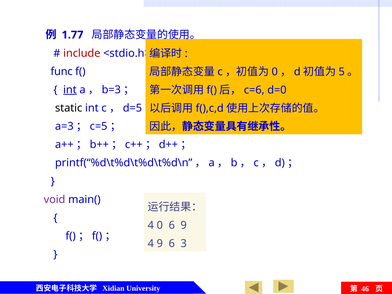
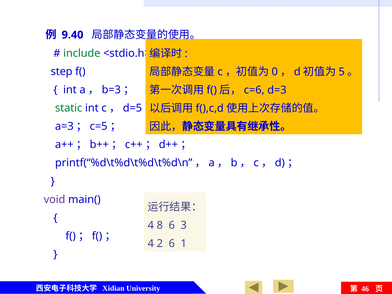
1.77: 1.77 -> 9.40 (73, 35)
include colour: red -> green (82, 53)
func: func -> step (62, 71)
d=0: d=0 -> d=3 (277, 90)
int underline: present -> none (70, 90)
static colour: black -> green (69, 108)
4 0: 0 -> 8 (160, 225)
6 9: 9 -> 3 (184, 225)
4 9: 9 -> 2 (160, 244)
3: 3 -> 1 (184, 244)
